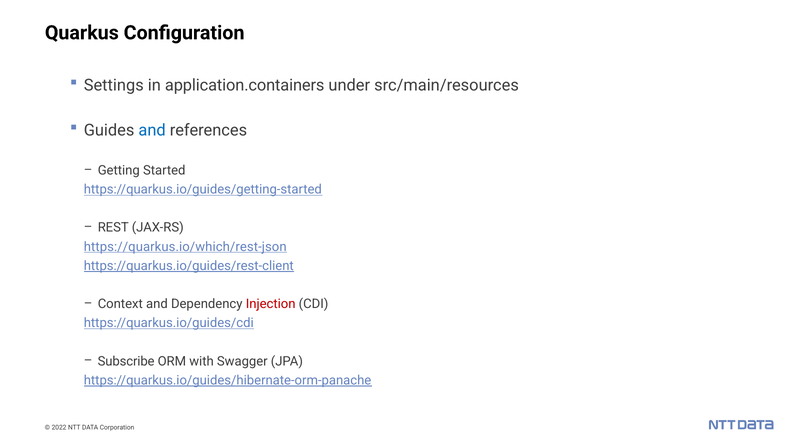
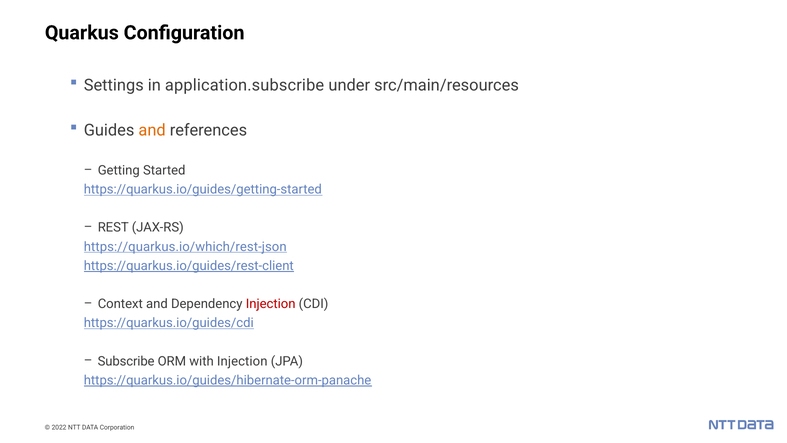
application.containers: application.containers -> application.subscribe (245, 85)
and colour: blue -> orange (152, 130)
with Swagger: Swagger -> Injection (242, 361)
